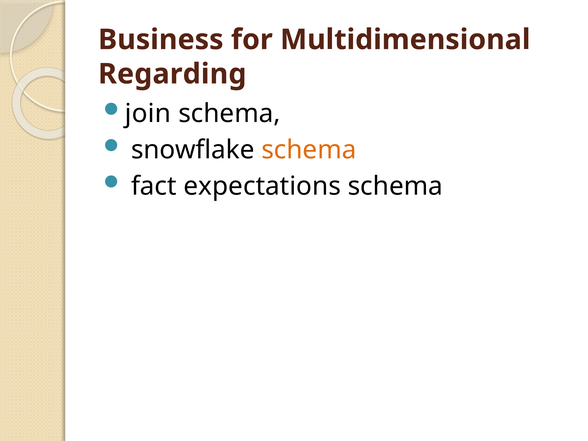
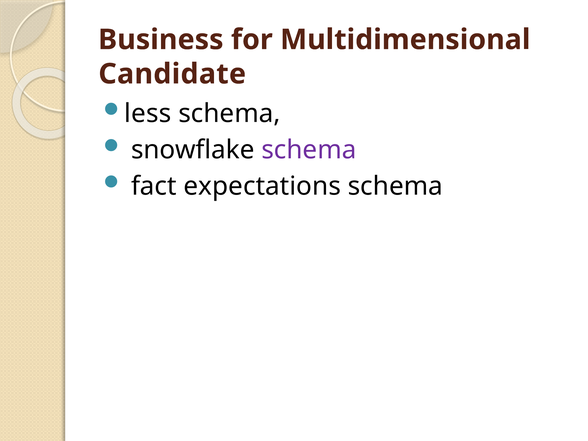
Regarding: Regarding -> Candidate (172, 74)
join: join -> less (148, 114)
schema colour: orange -> purple (309, 150)
